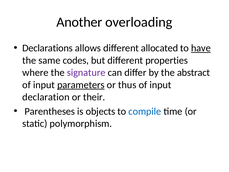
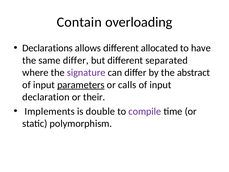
Another: Another -> Contain (79, 22)
have underline: present -> none (201, 48)
same codes: codes -> differ (76, 60)
properties: properties -> separated (167, 60)
thus: thus -> calls (127, 85)
Parentheses: Parentheses -> Implements (50, 111)
objects: objects -> double (100, 111)
compile colour: blue -> purple (145, 111)
